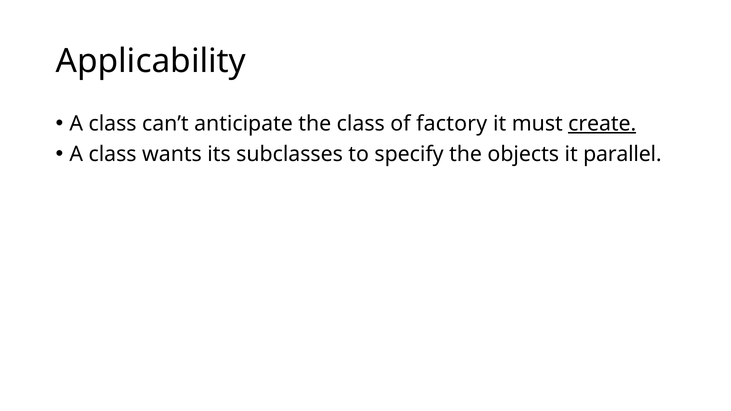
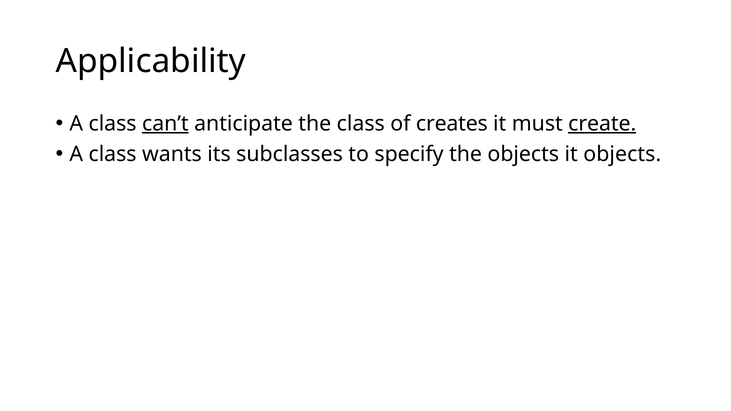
can’t underline: none -> present (165, 124)
factory: factory -> creates (452, 124)
it parallel: parallel -> objects (622, 154)
